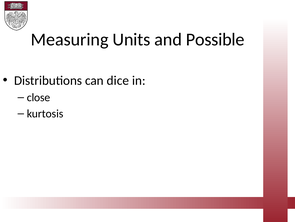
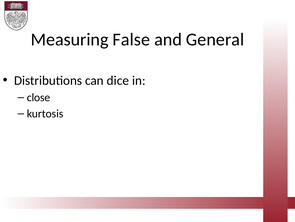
Units: Units -> False (131, 39)
Possible: Possible -> General (215, 39)
